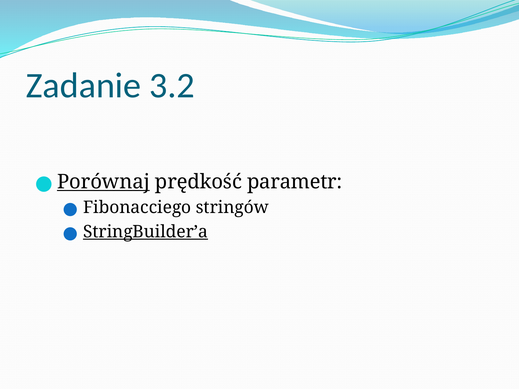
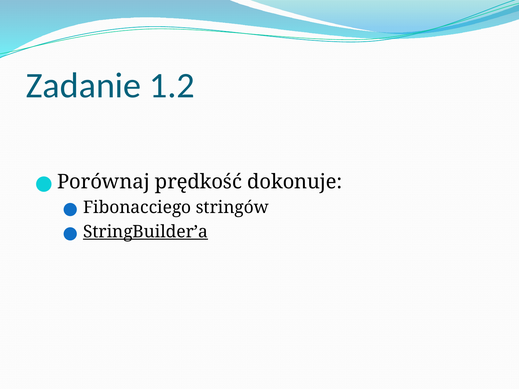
3.2: 3.2 -> 1.2 (172, 86)
Porównaj underline: present -> none (103, 182)
parametr: parametr -> dokonuje (295, 182)
